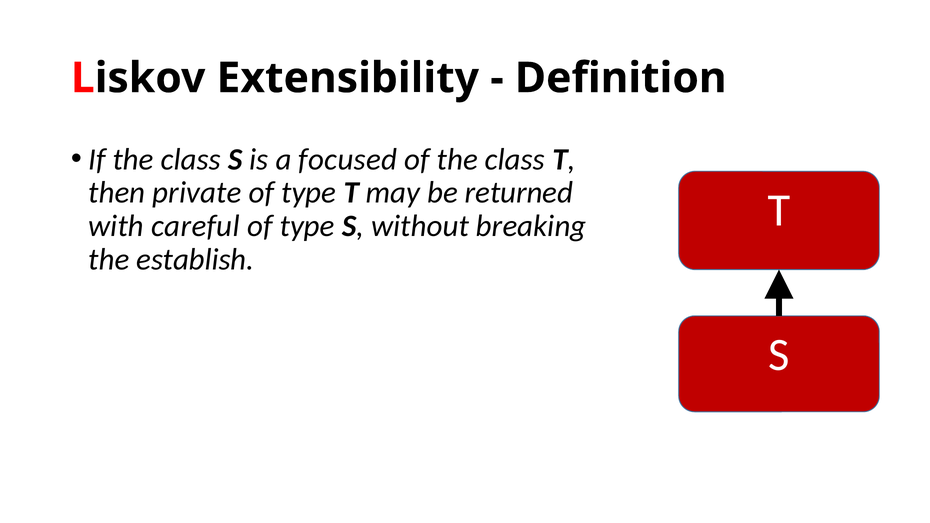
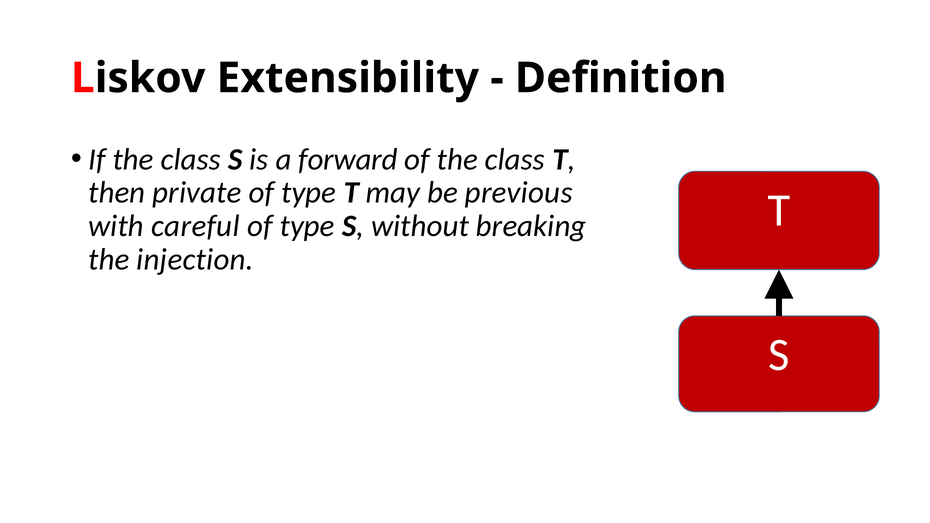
focused: focused -> forward (348, 159)
returned: returned -> previous (519, 193)
establish: establish -> injection (195, 260)
